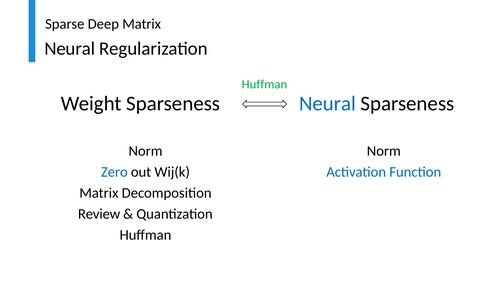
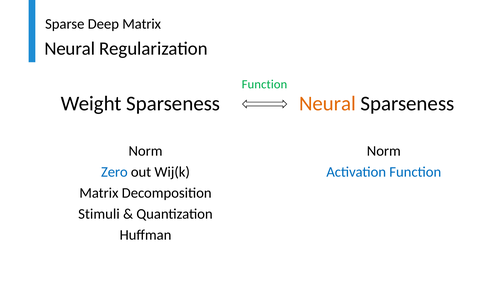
Huffman: Huffman -> Function (264, 84)
Neural colour: blue -> orange (328, 103)
Review: Review -> Stimuli (99, 214)
